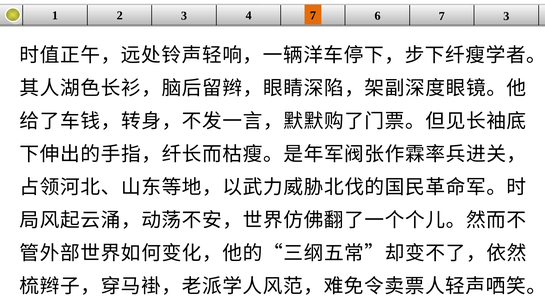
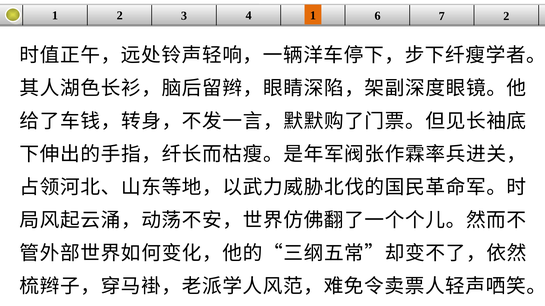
4 7: 7 -> 1 (313, 15)
7 3: 3 -> 2 (506, 16)
